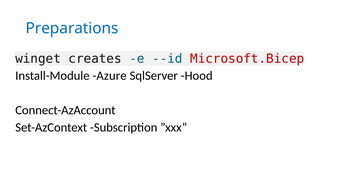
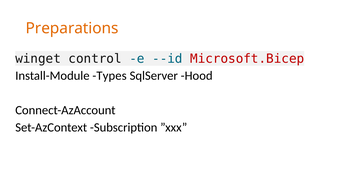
Preparations colour: blue -> orange (72, 28)
creates: creates -> control (95, 58)
Azure: Azure -> Types (110, 76)
